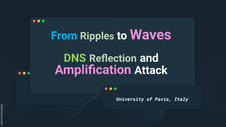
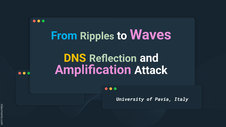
DNS colour: light green -> yellow (75, 58)
